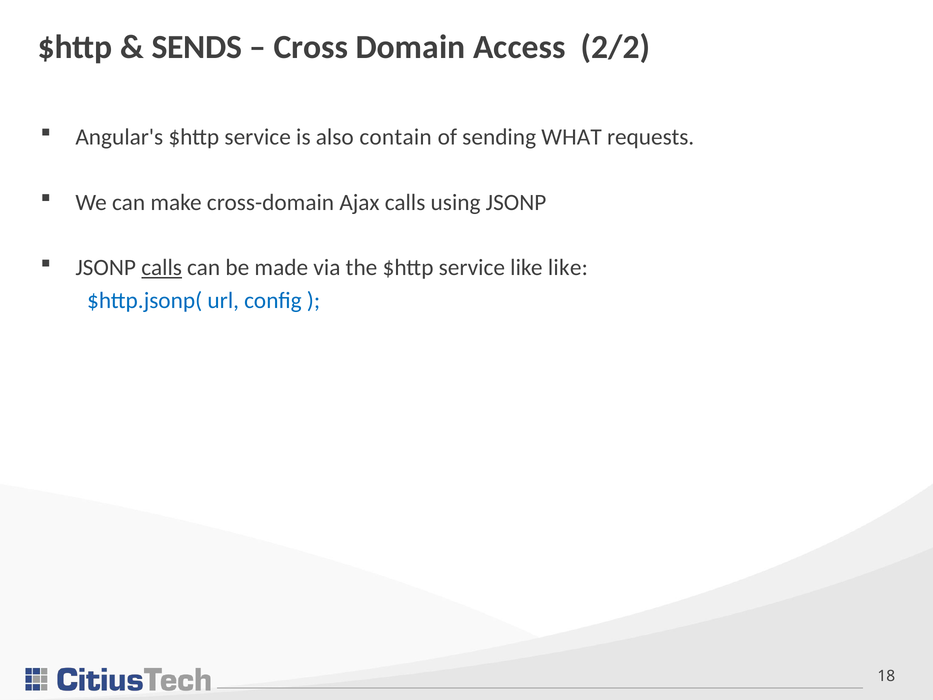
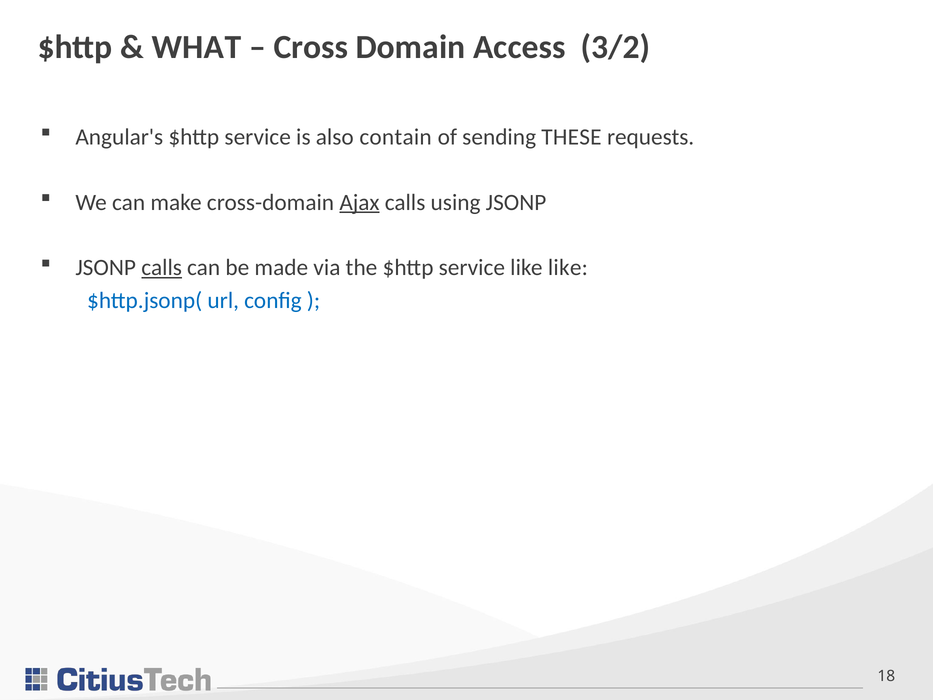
SENDS: SENDS -> WHAT (196, 47)
2/2: 2/2 -> 3/2 (615, 47)
WHAT: WHAT -> THESE (571, 137)
Ajax underline: none -> present (359, 202)
